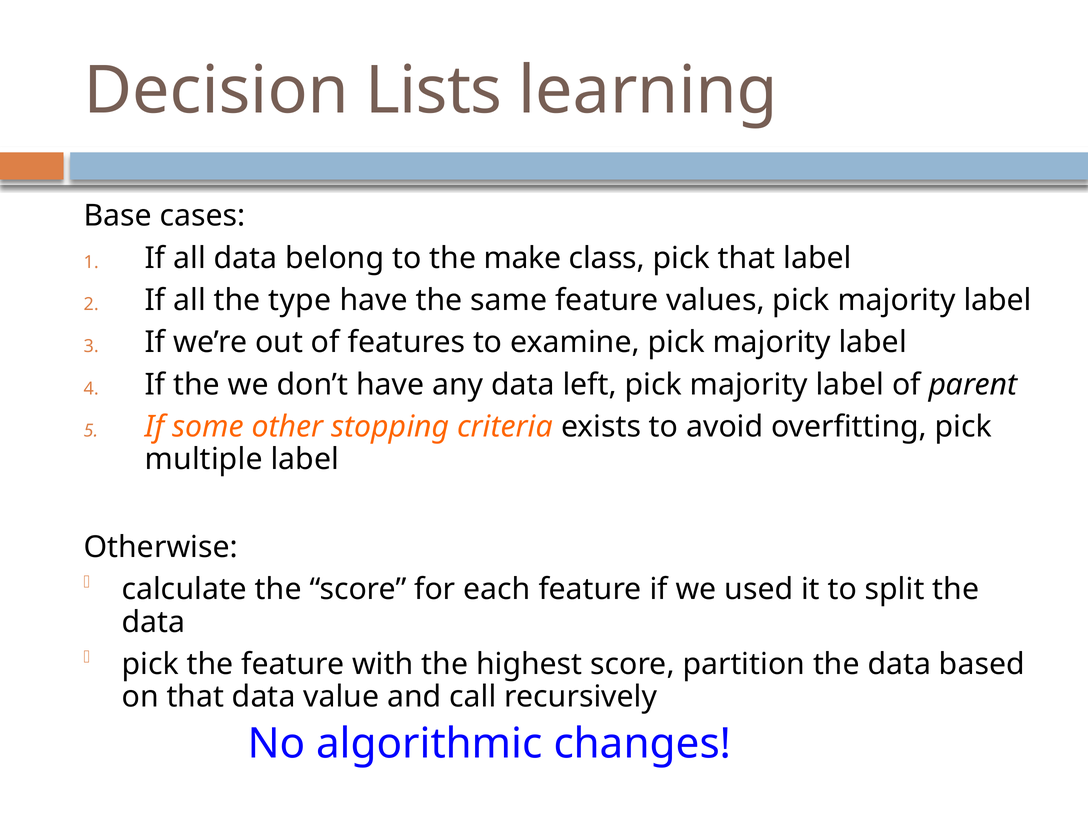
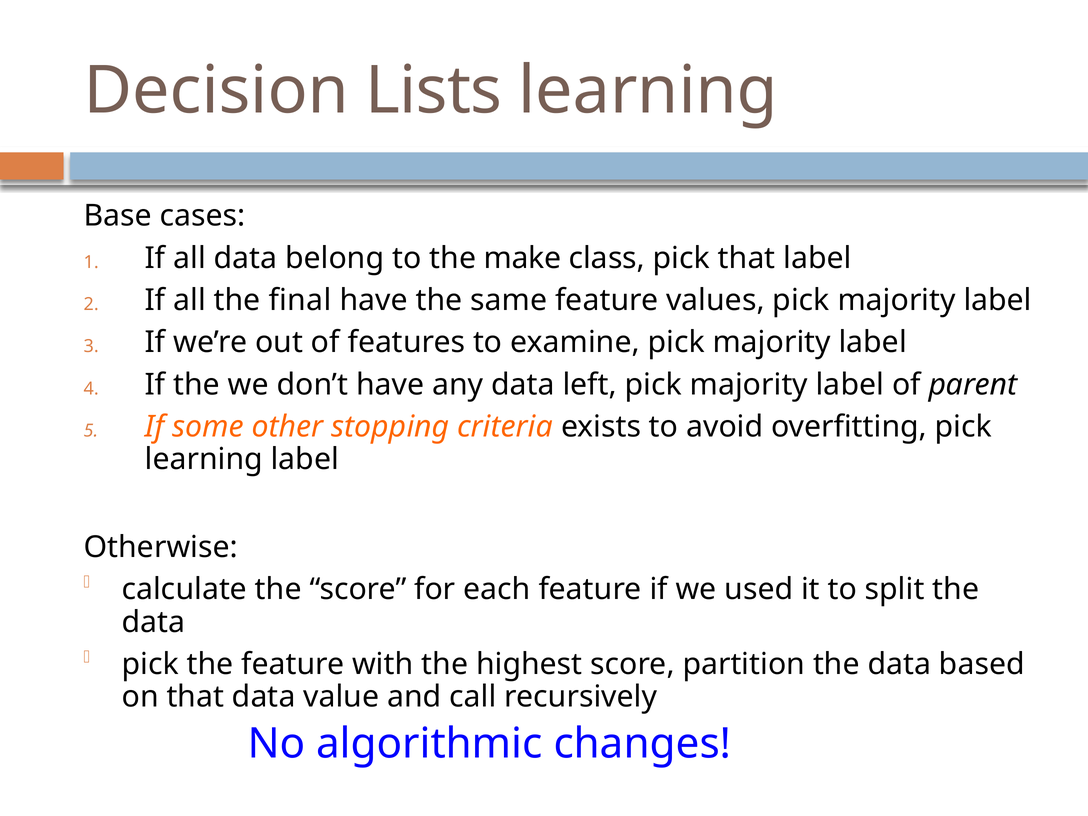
type: type -> final (300, 300)
multiple: multiple -> learning (204, 459)
